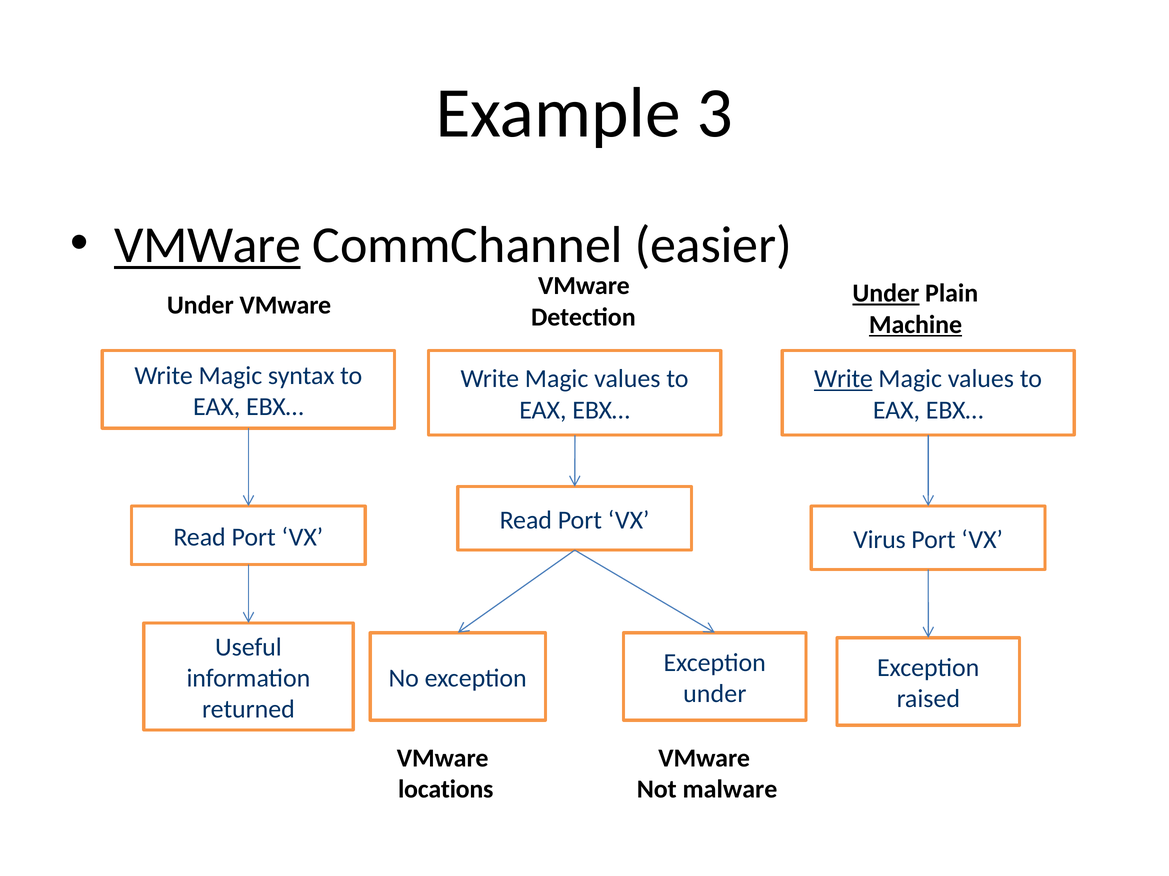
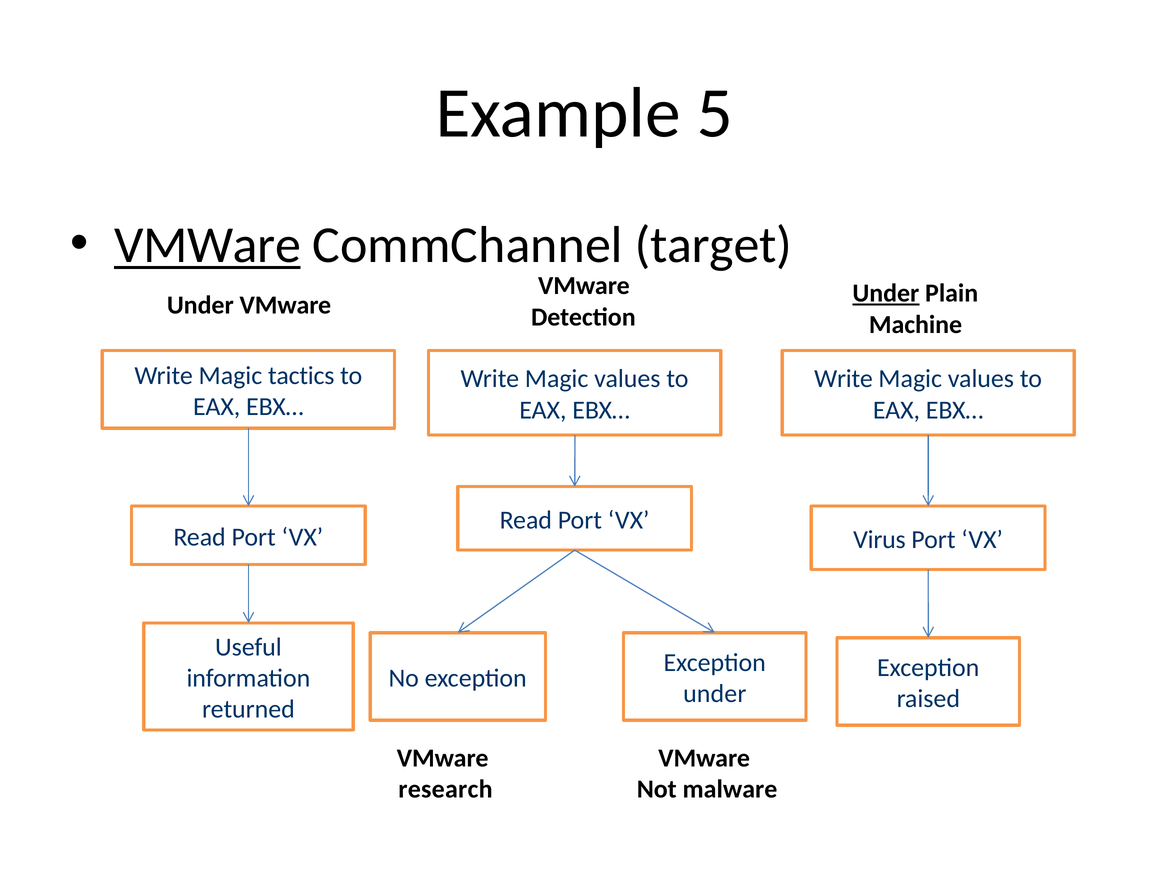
3: 3 -> 5 (715, 113)
easier: easier -> target (713, 245)
Machine underline: present -> none (916, 325)
syntax: syntax -> tactics (301, 376)
Write underline: present -> none (844, 379)
locations: locations -> research (445, 790)
